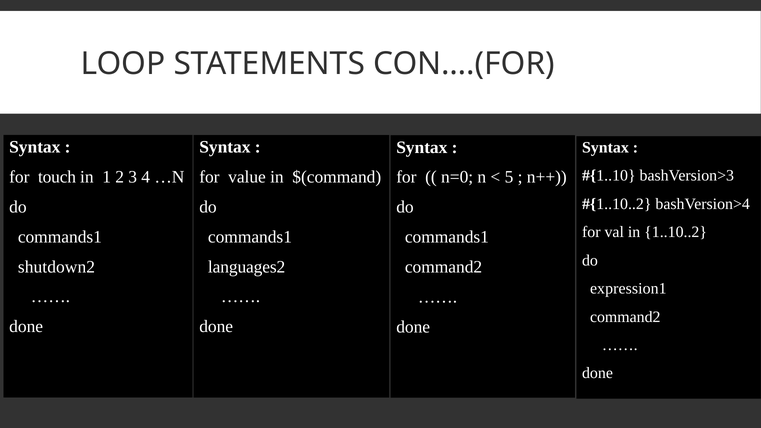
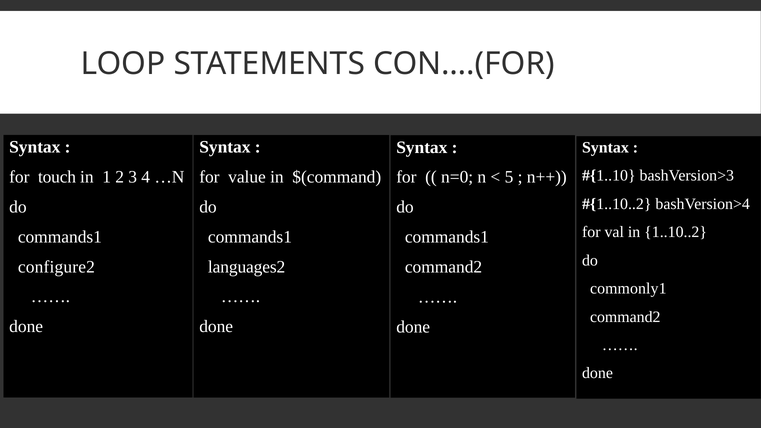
shutdown2: shutdown2 -> configure2 (56, 267)
expression1: expression1 -> commonly1 (628, 289)
